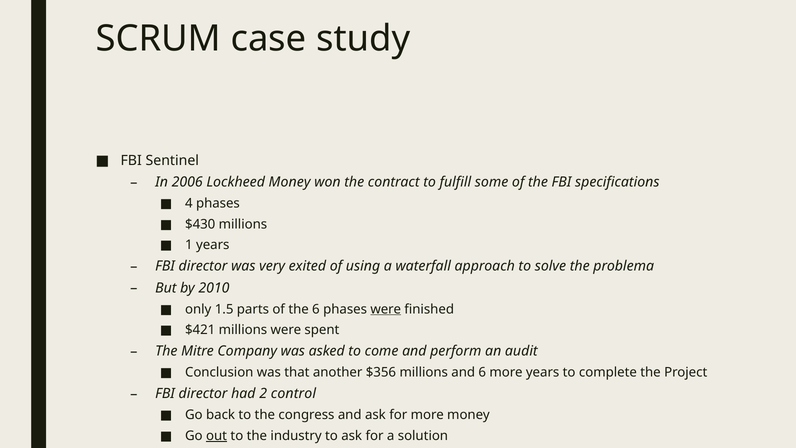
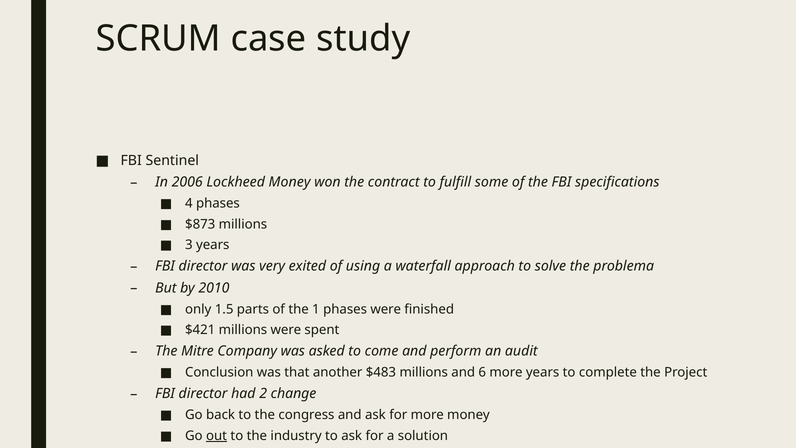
$430: $430 -> $873 (200, 224)
1: 1 -> 3 (189, 245)
the 6: 6 -> 1 (316, 309)
were underline: present -> none (386, 309)
$356: $356 -> $483 (381, 372)
control: control -> change (294, 393)
